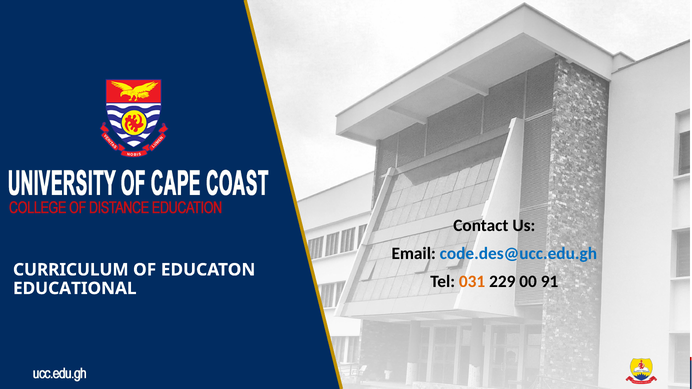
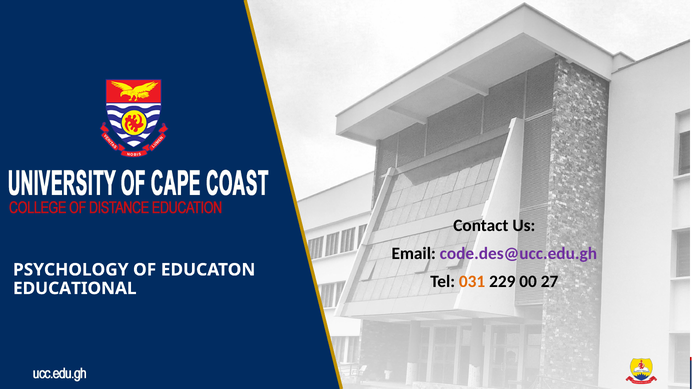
code.des@ucc.edu.gh colour: blue -> purple (518, 254)
CURRICULUM: CURRICULUM -> PSYCHOLOGY (71, 270)
91: 91 -> 27 (550, 282)
